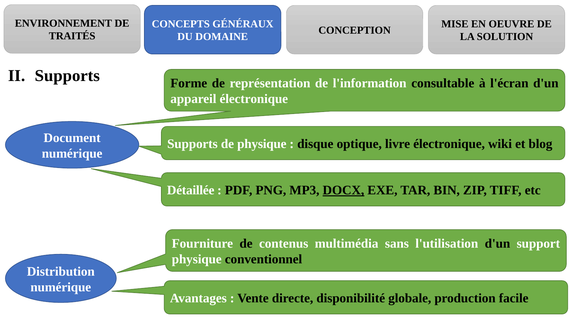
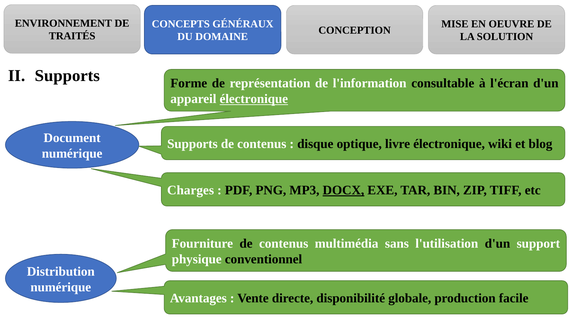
électronique underline: none -> present (254, 99)
Supports de physique: physique -> contenus (262, 144)
Détaillée: Détaillée -> Charges (191, 190)
